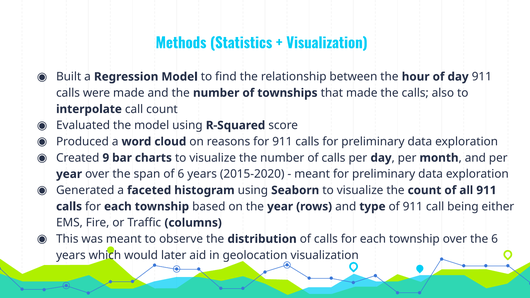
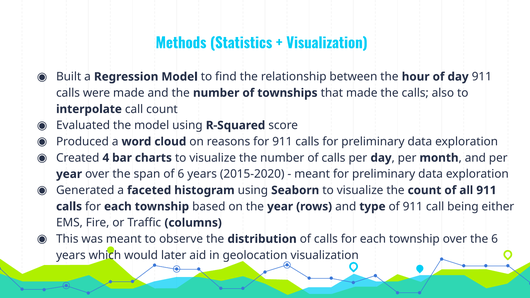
9: 9 -> 4 (106, 158)
